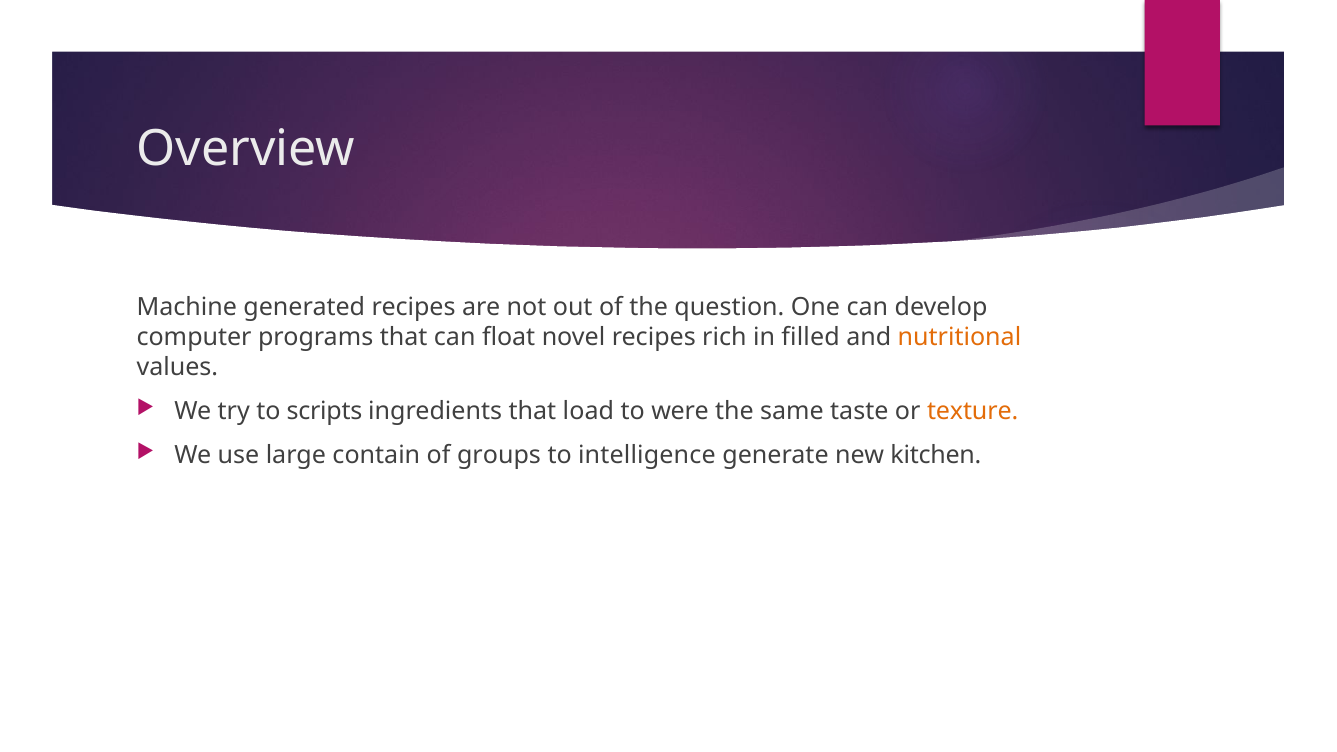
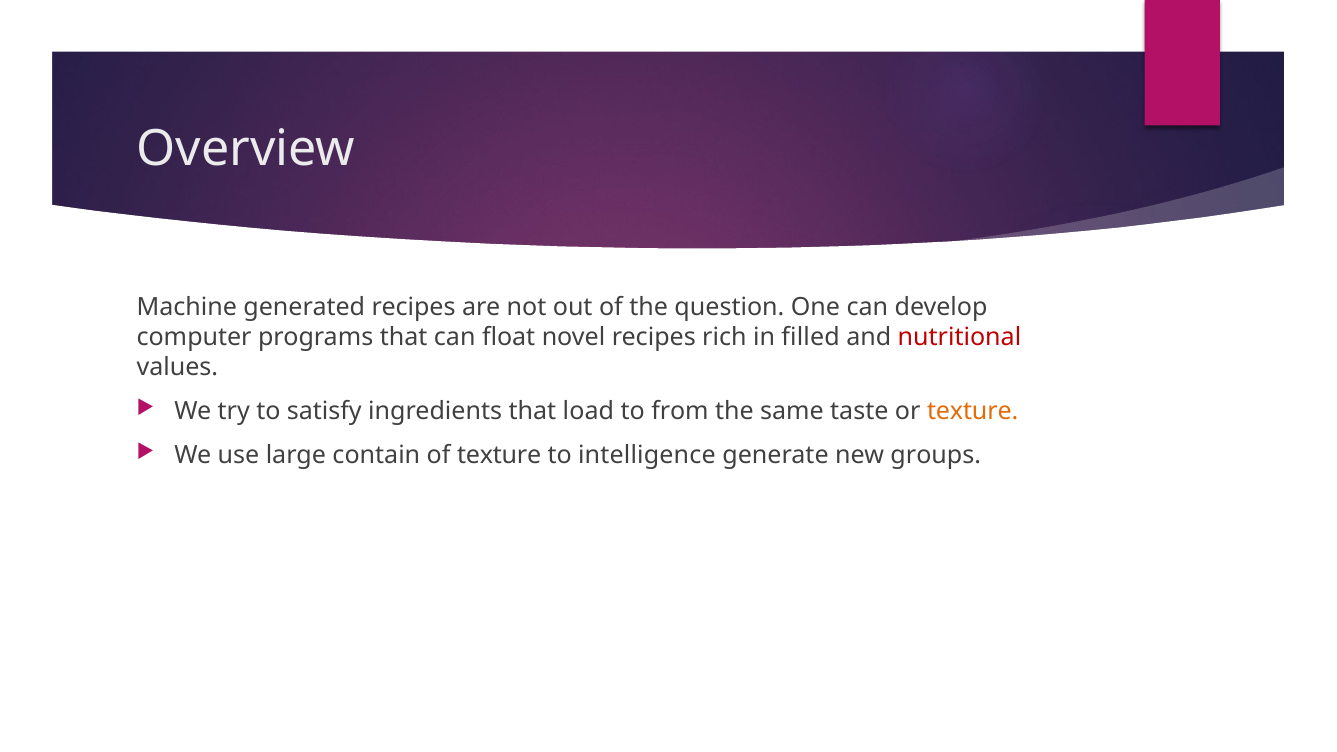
nutritional colour: orange -> red (959, 337)
scripts: scripts -> satisfy (324, 411)
were: were -> from (680, 411)
of groups: groups -> texture (499, 456)
kitchen: kitchen -> groups (936, 456)
